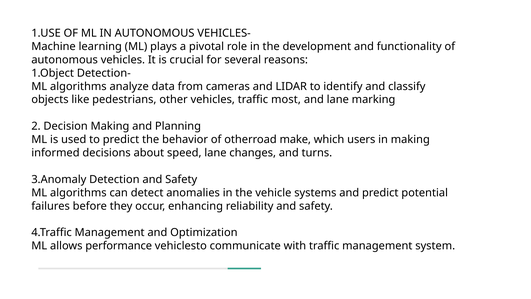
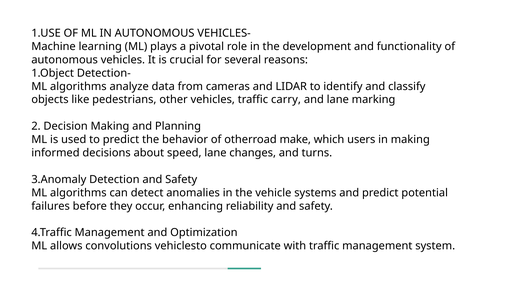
most: most -> carry (286, 100)
performance: performance -> convolutions (119, 246)
